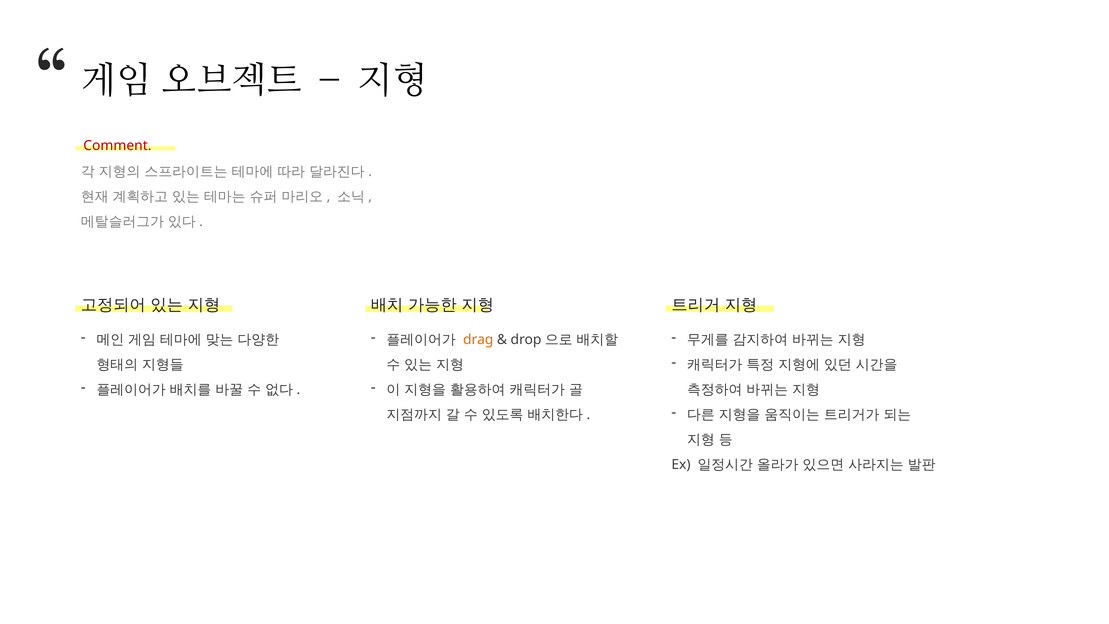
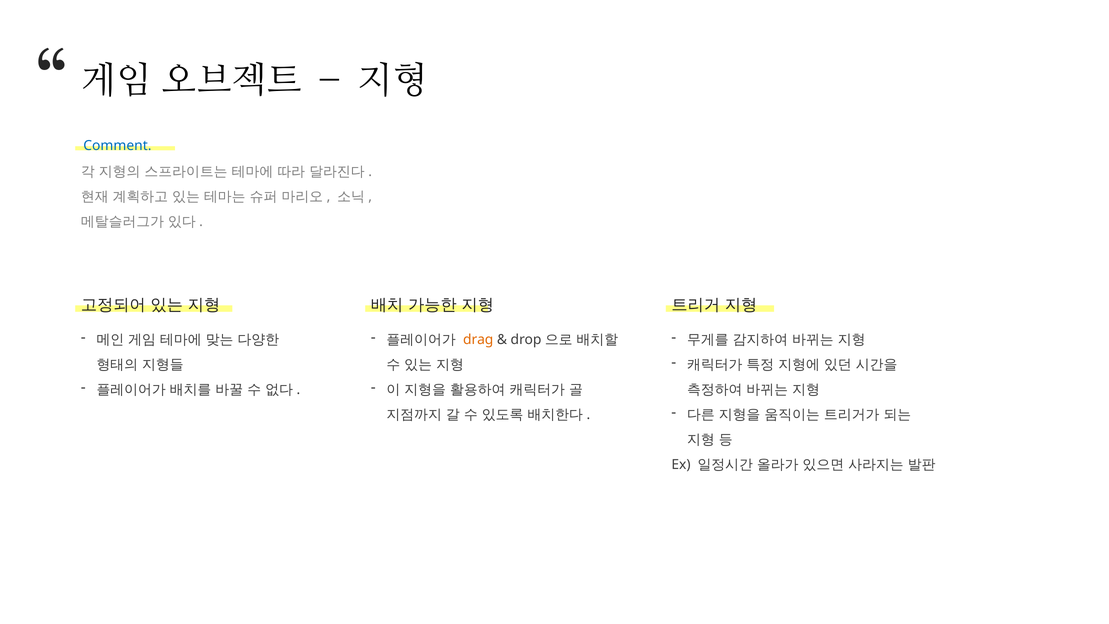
Comment colour: red -> blue (117, 146)
